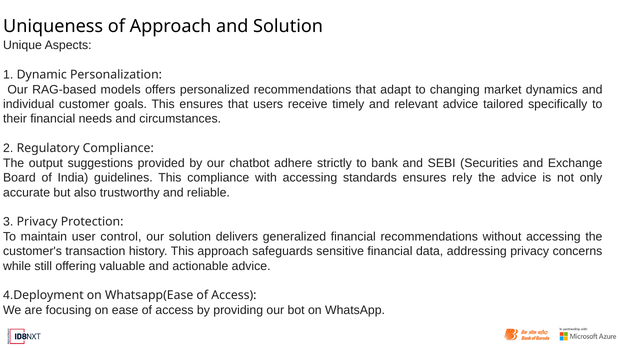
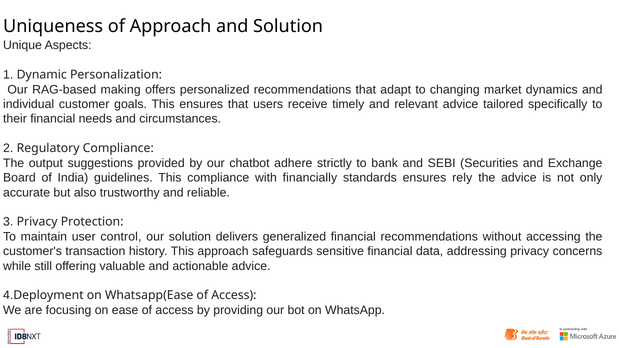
models: models -> making (121, 90)
with accessing: accessing -> financially (310, 178)
